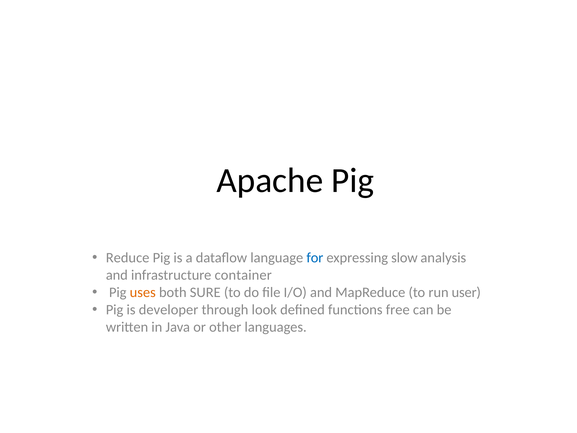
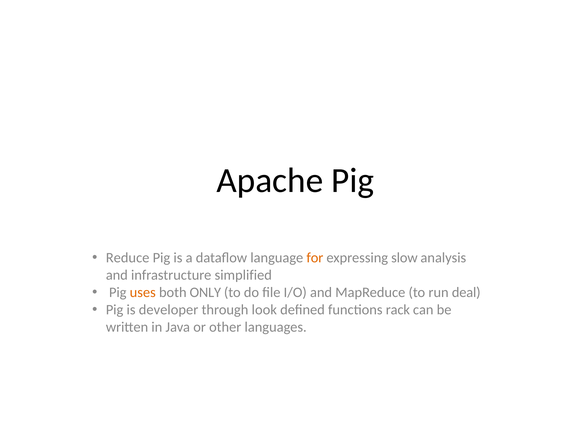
for colour: blue -> orange (315, 258)
container: container -> simplified (243, 275)
SURE: SURE -> ONLY (205, 292)
user: user -> deal (466, 292)
free: free -> rack (398, 310)
